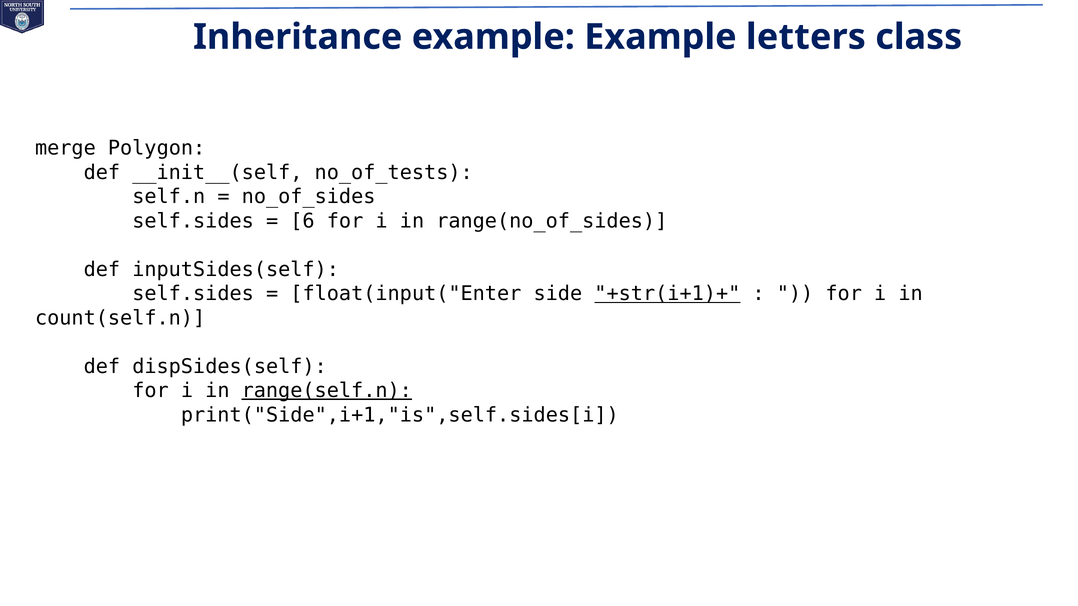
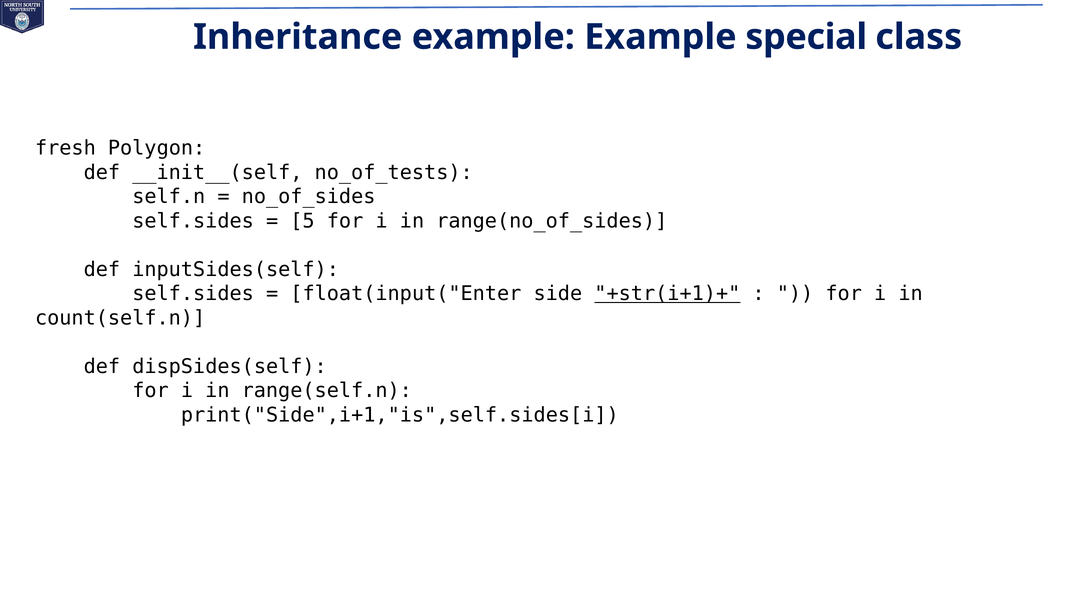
letters: letters -> special (806, 37)
merge: merge -> fresh (65, 148)
6: 6 -> 5 (302, 221)
range(self.n underline: present -> none (327, 391)
